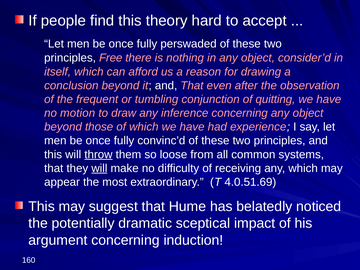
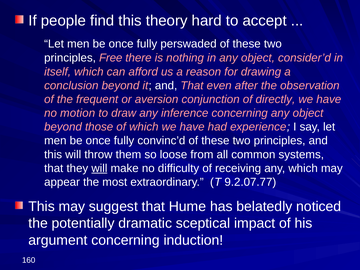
tumbling: tumbling -> aversion (157, 99)
quitting: quitting -> directly (275, 99)
throw underline: present -> none (98, 154)
4.0.51.69: 4.0.51.69 -> 9.2.07.77 (250, 182)
